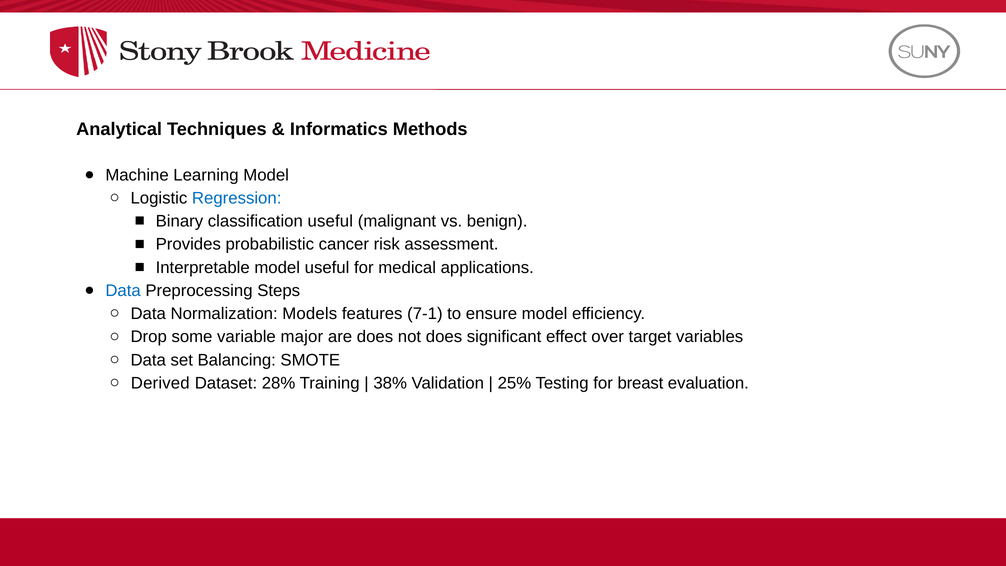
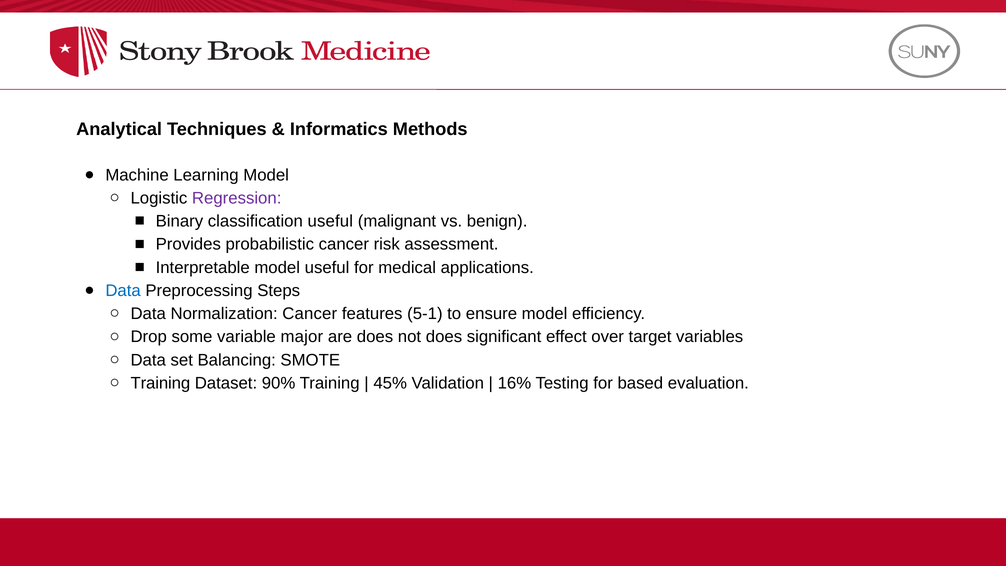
Regression colour: blue -> purple (237, 198)
Normalization Models: Models -> Cancer (310, 314)
7-1: 7-1 -> 5-1 (425, 314)
Derived: Derived -> Training (160, 383)
28%: 28% -> 90% (279, 383)
38%: 38% -> 45% (390, 383)
25%: 25% -> 16% (514, 383)
breast: breast -> based (640, 383)
